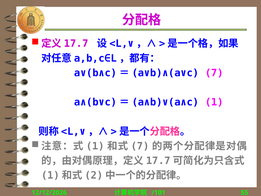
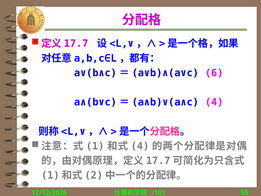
a∨(b∧c)＝(a∨b)∧(a∨c 7: 7 -> 6 (214, 73)
a∧(b∨c)＝(a∧b)∨(a∧c 1: 1 -> 4 (214, 102)
7: 7 -> 4 (140, 146)
